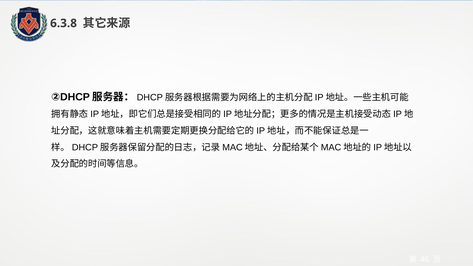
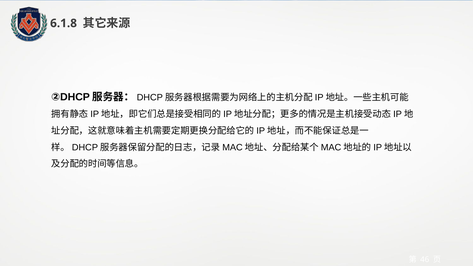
6.3.8: 6.3.8 -> 6.1.8 (64, 23)
